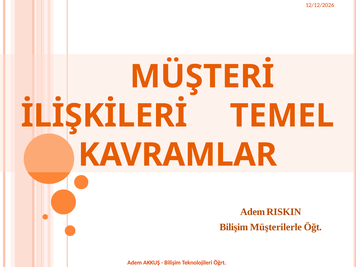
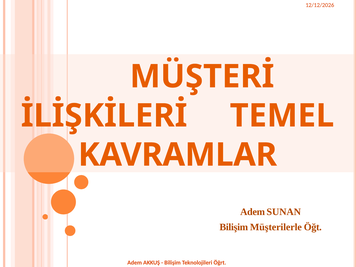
RISKIN: RISKIN -> SUNAN (284, 212)
